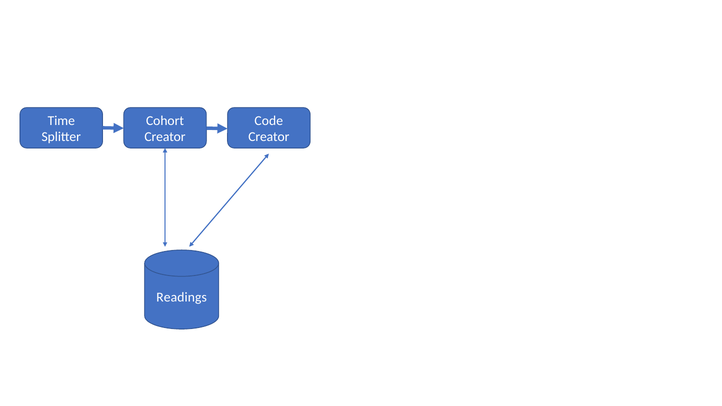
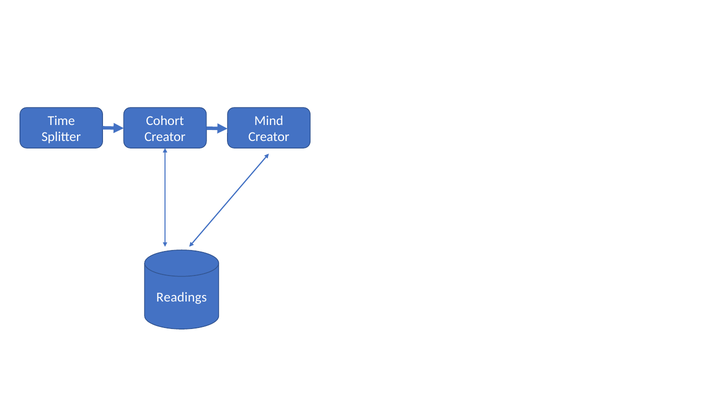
Code: Code -> Mind (269, 121)
